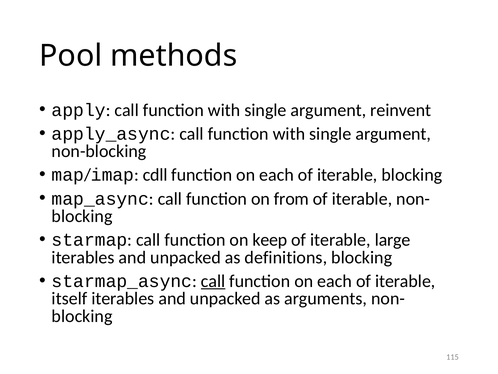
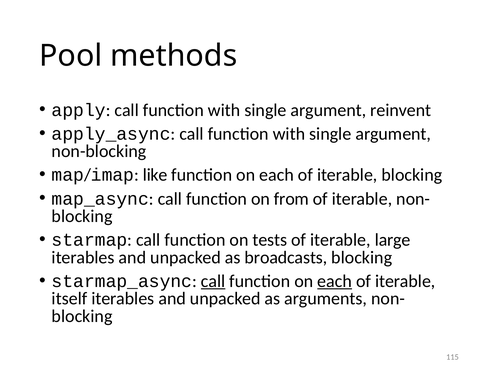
cdll: cdll -> like (155, 175)
keep: keep -> tests (270, 240)
definitions: definitions -> broadcasts (286, 257)
each underline: none -> present (335, 281)
